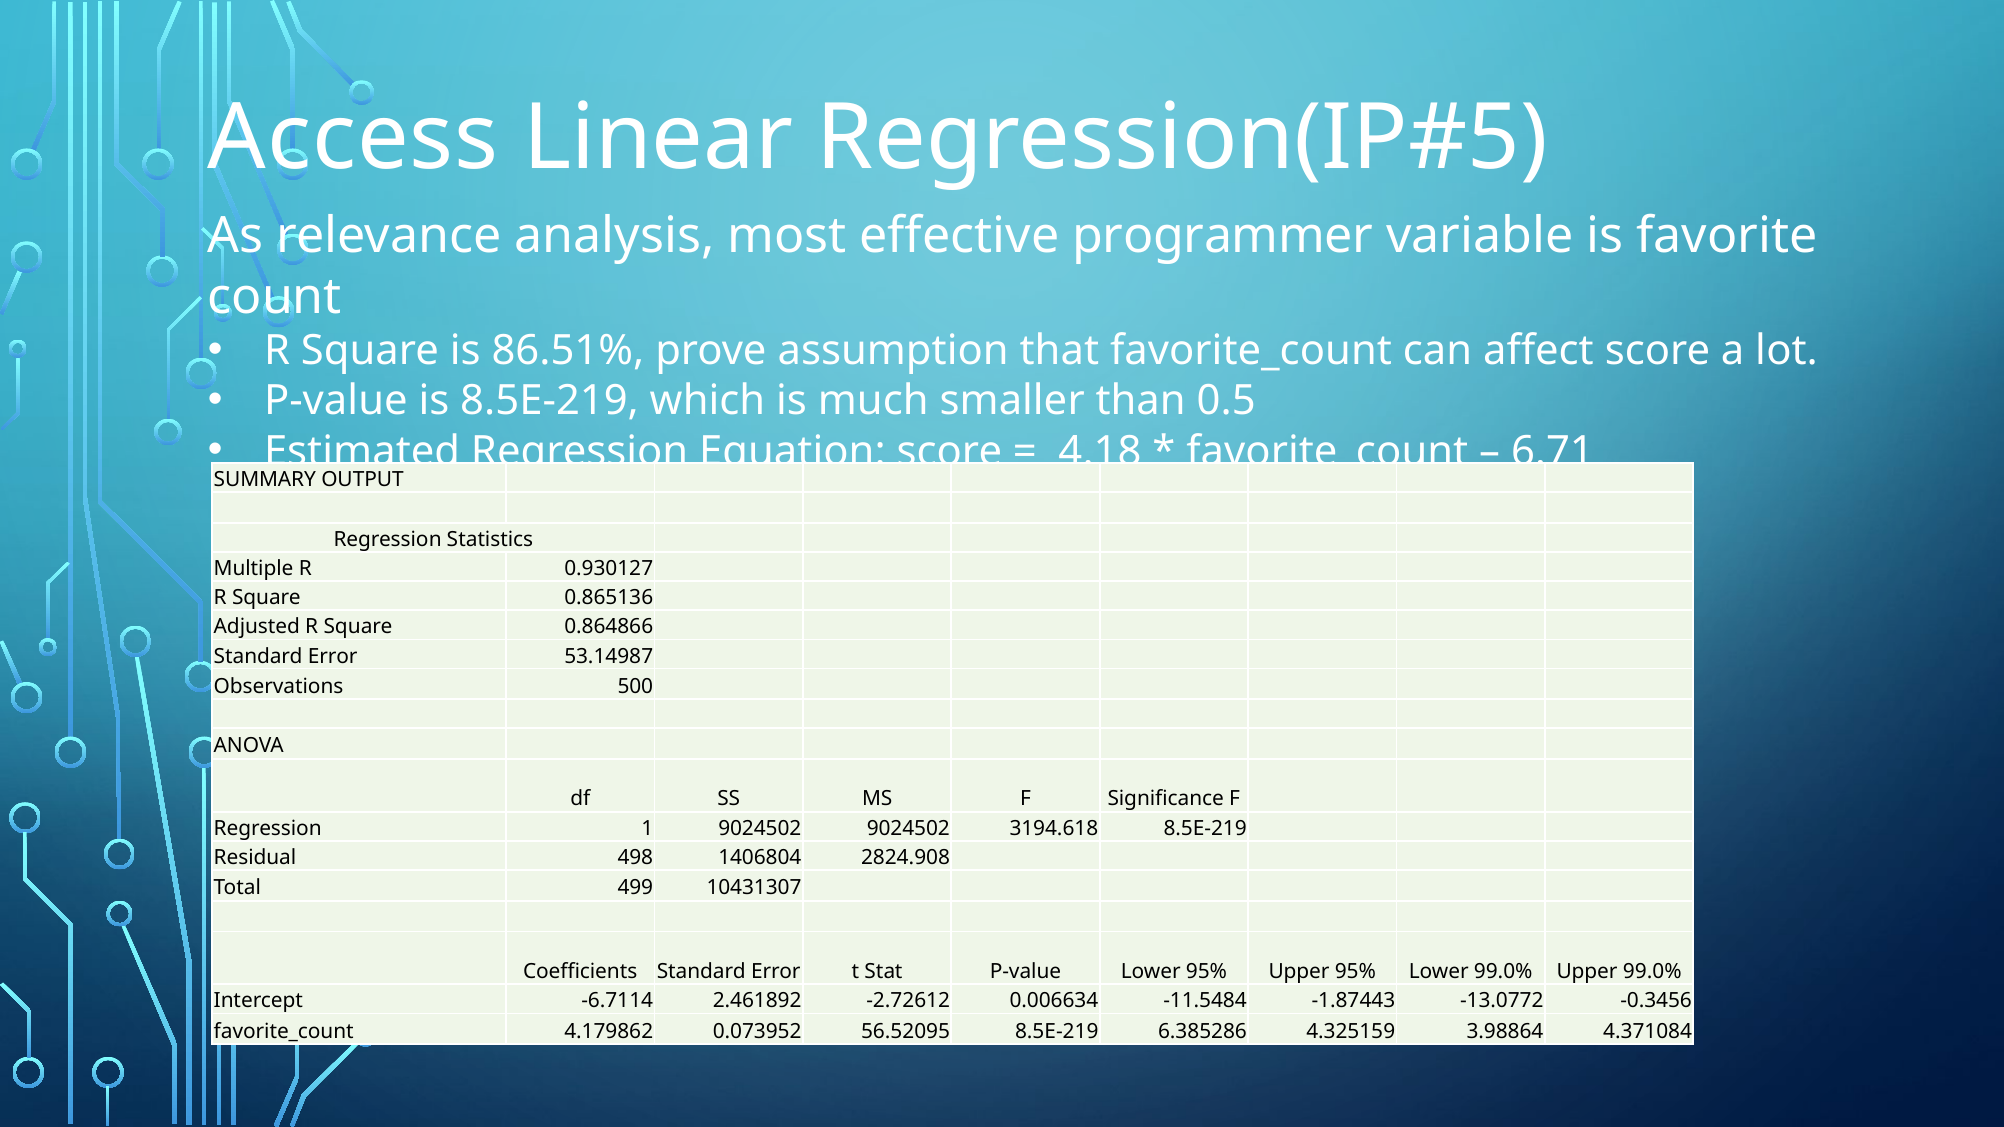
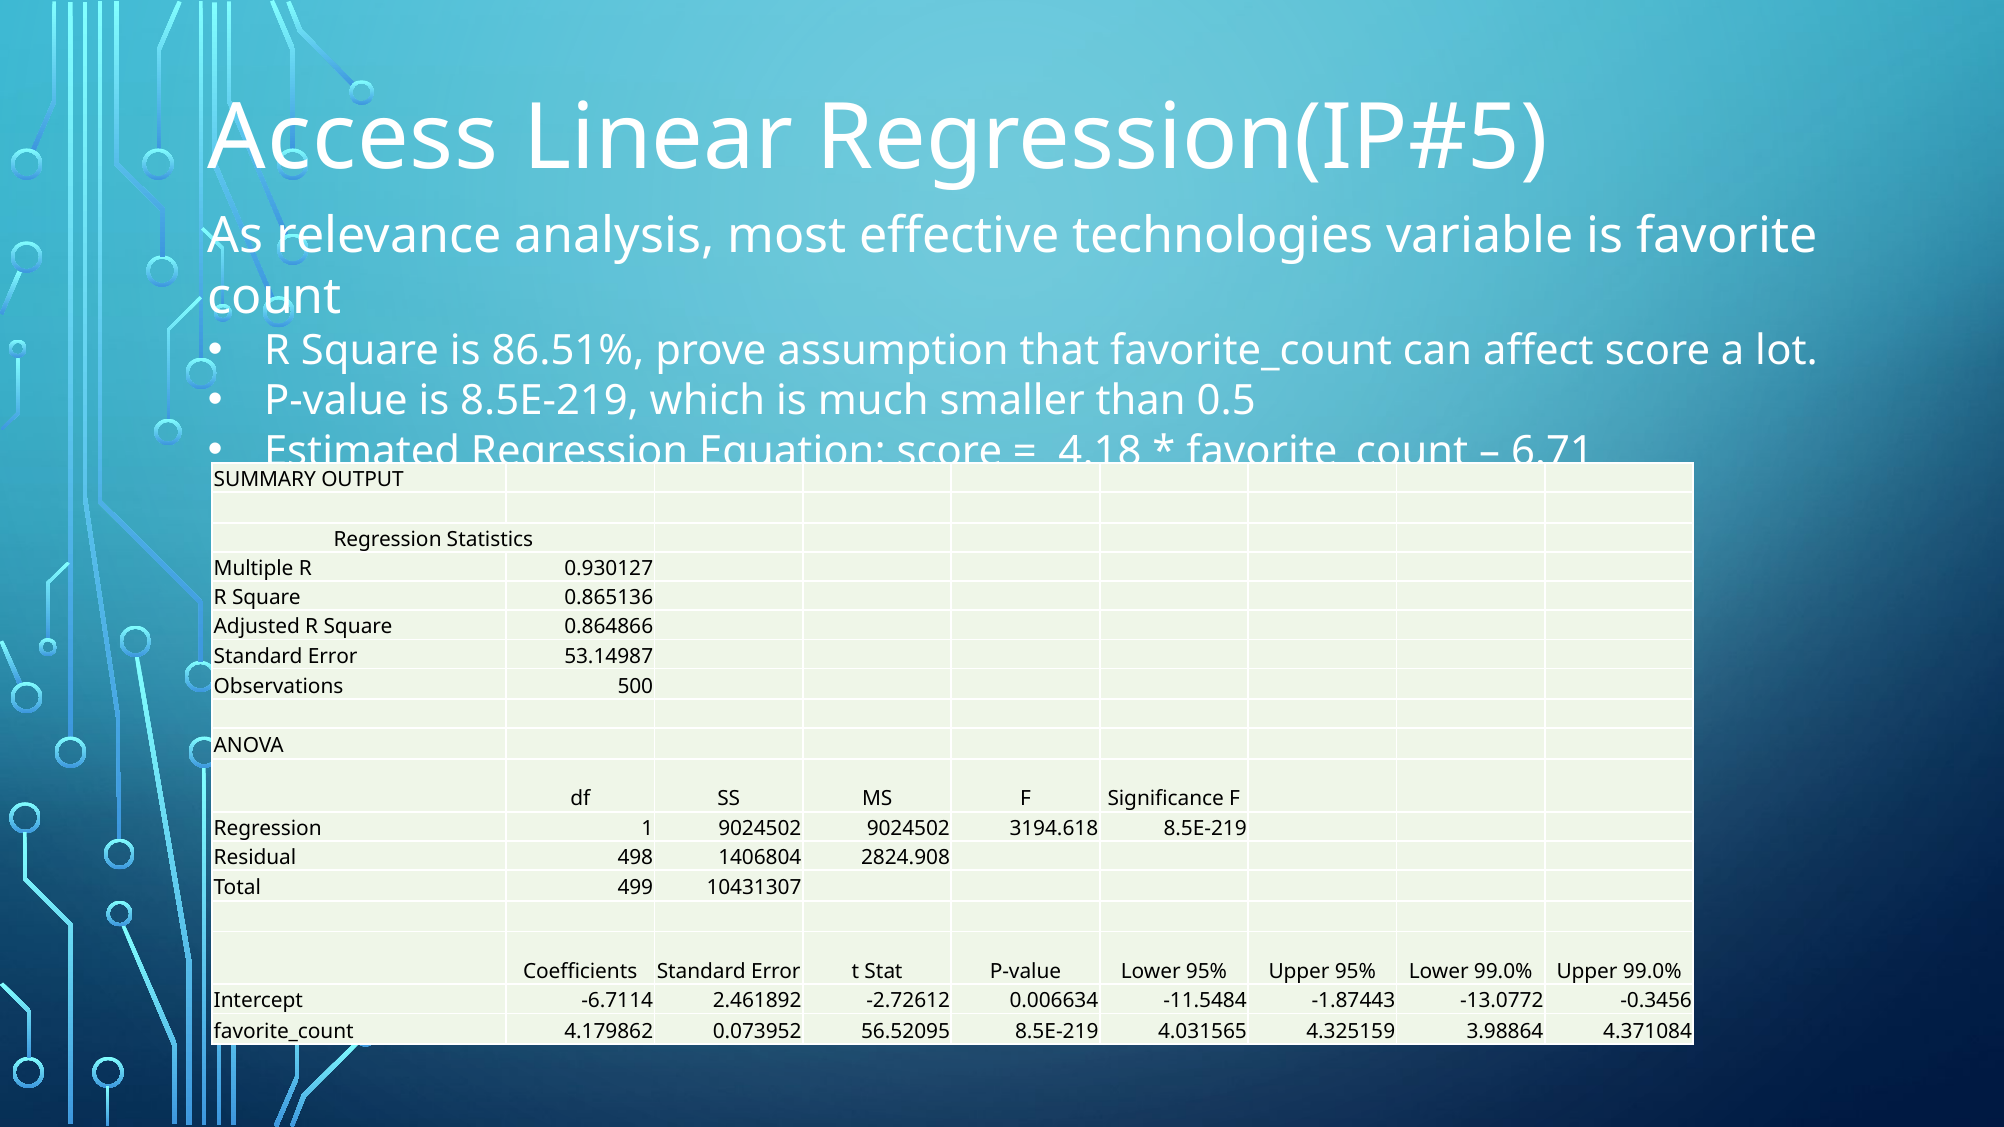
programmer: programmer -> technologies (1223, 236)
6.385286: 6.385286 -> 4.031565 (1202, 1031)
